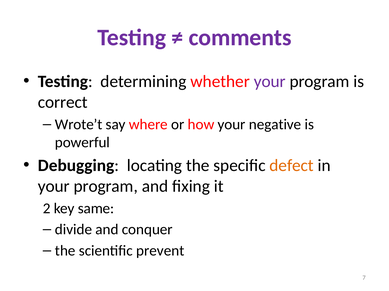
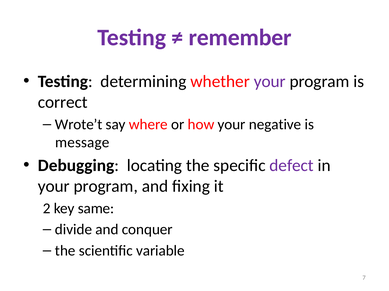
comments: comments -> remember (240, 38)
powerful: powerful -> message (82, 143)
defect colour: orange -> purple (292, 166)
prevent: prevent -> variable (160, 251)
